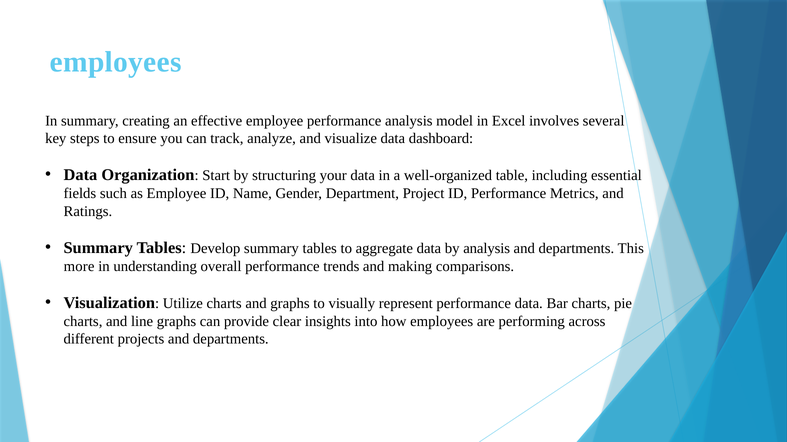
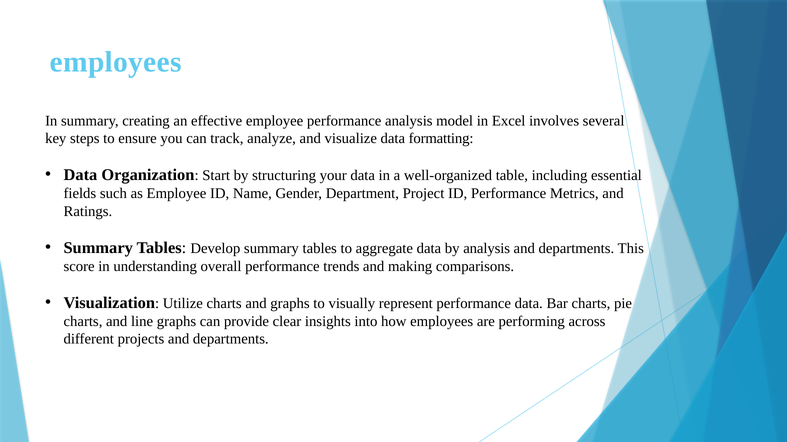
dashboard: dashboard -> formatting (441, 139)
more: more -> score (79, 267)
